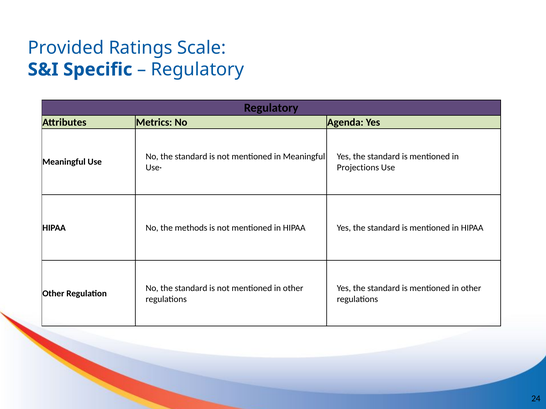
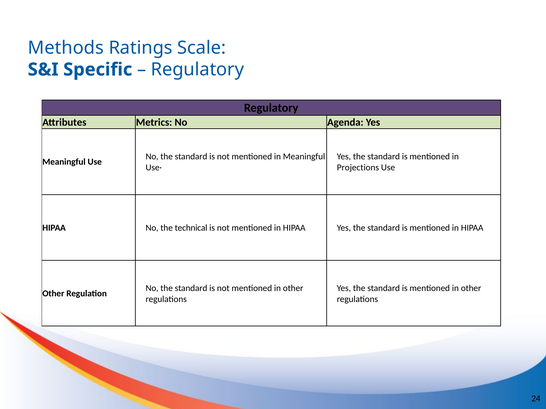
Provided: Provided -> Methods (66, 48)
methods: methods -> technical (191, 228)
